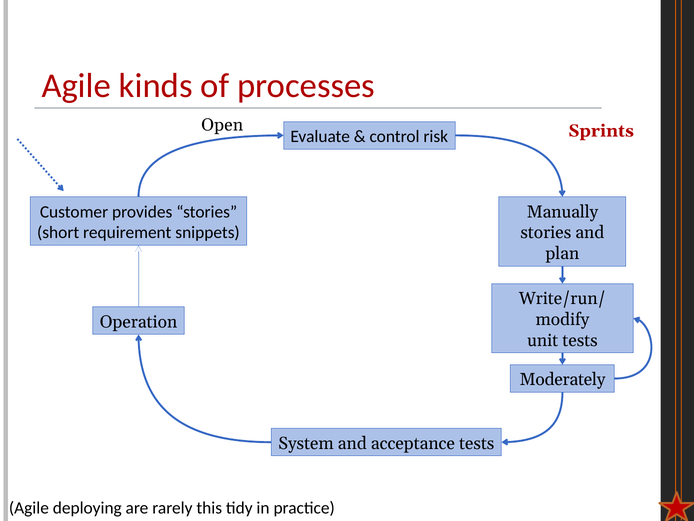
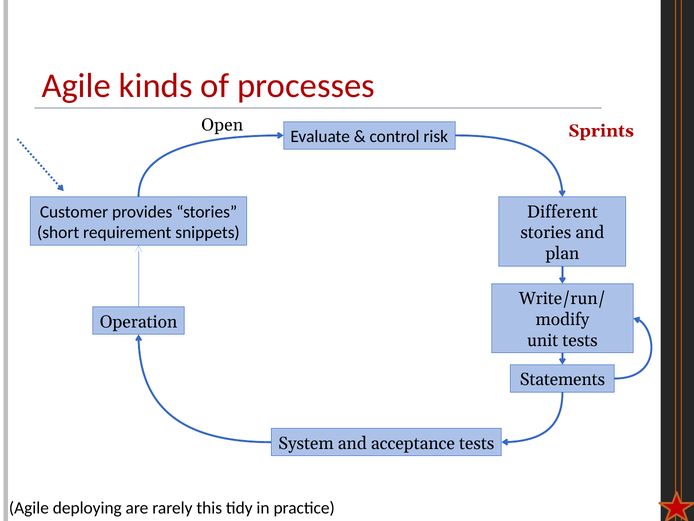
Manually: Manually -> Different (562, 212)
Moderately: Moderately -> Statements (562, 379)
